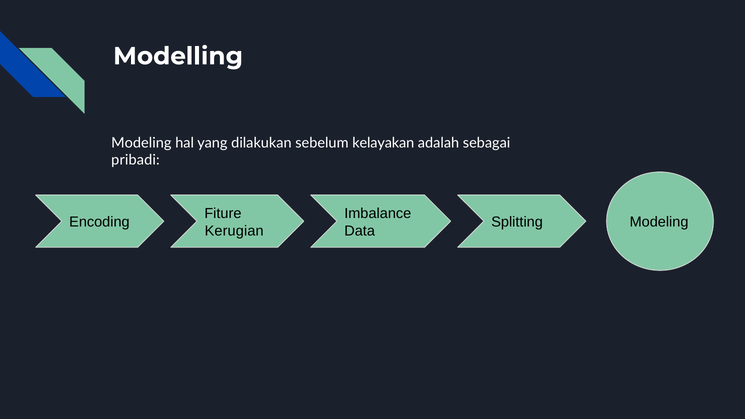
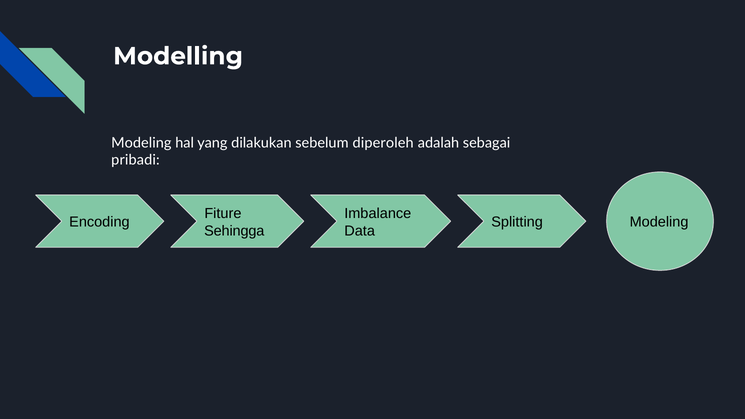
kelayakan: kelayakan -> diperoleh (383, 143)
Kerugian: Kerugian -> Sehingga (234, 231)
